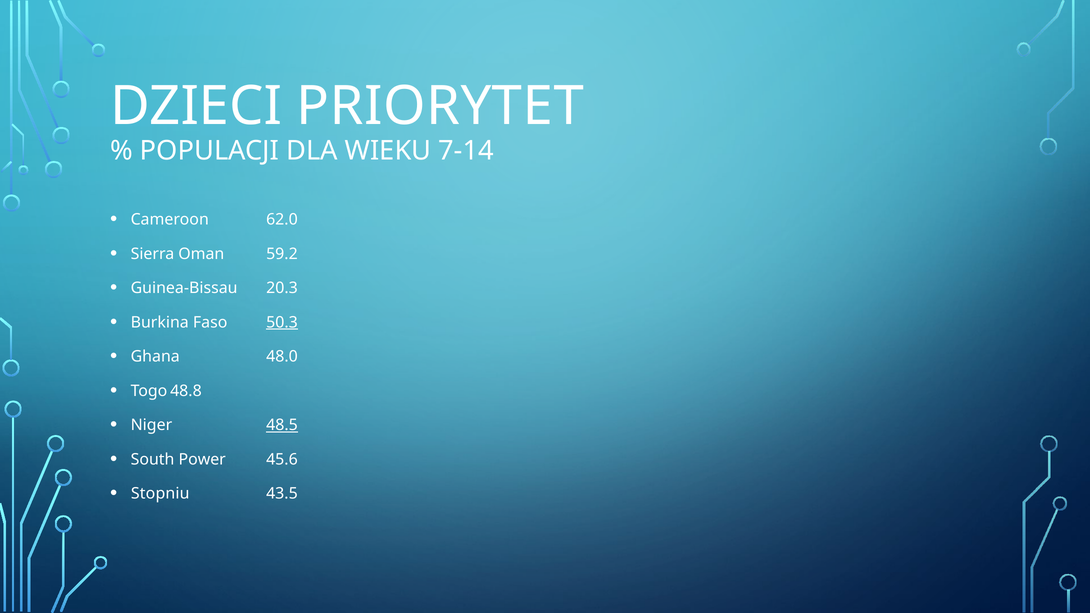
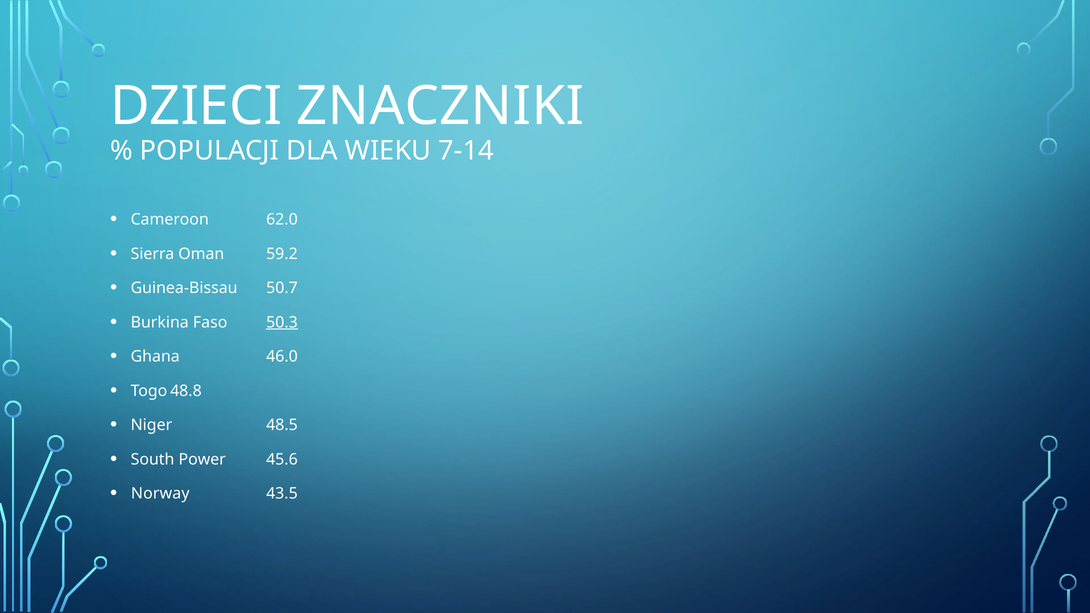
PRIORYTET: PRIORYTET -> ZNACZNIKI (440, 106)
20.3: 20.3 -> 50.7 (282, 288)
48.0: 48.0 -> 46.0 (282, 357)
48.5 underline: present -> none (282, 425)
Stopniu: Stopniu -> Norway (160, 494)
